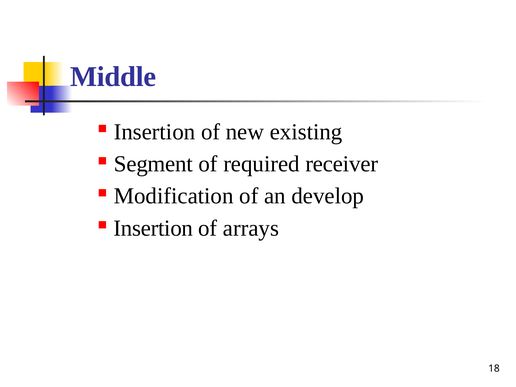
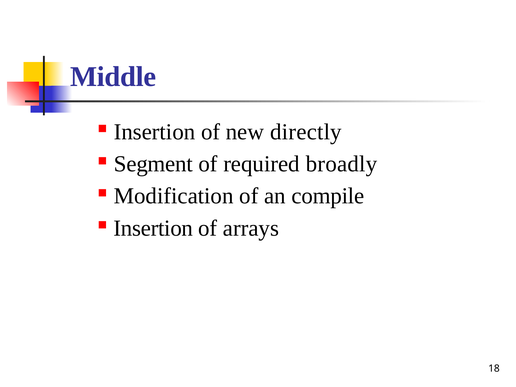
existing: existing -> directly (306, 132)
receiver: receiver -> broadly (342, 164)
develop: develop -> compile (328, 196)
